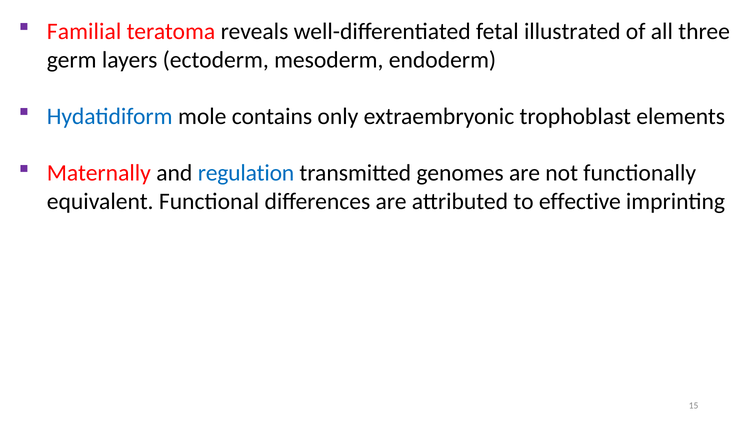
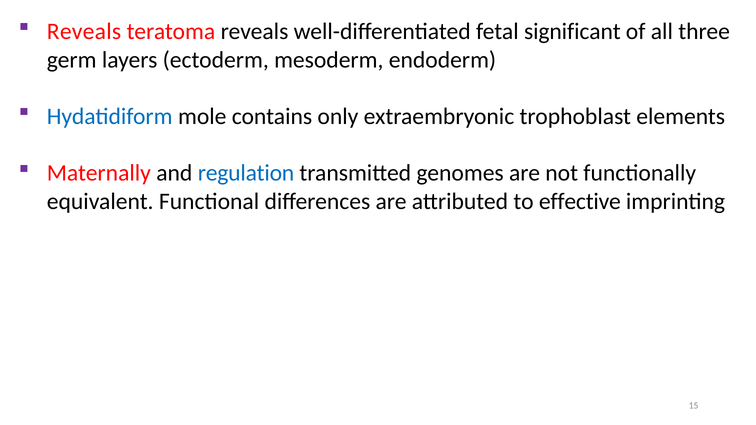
Familial: Familial -> Reveals (84, 32)
illustrated: illustrated -> significant (572, 32)
